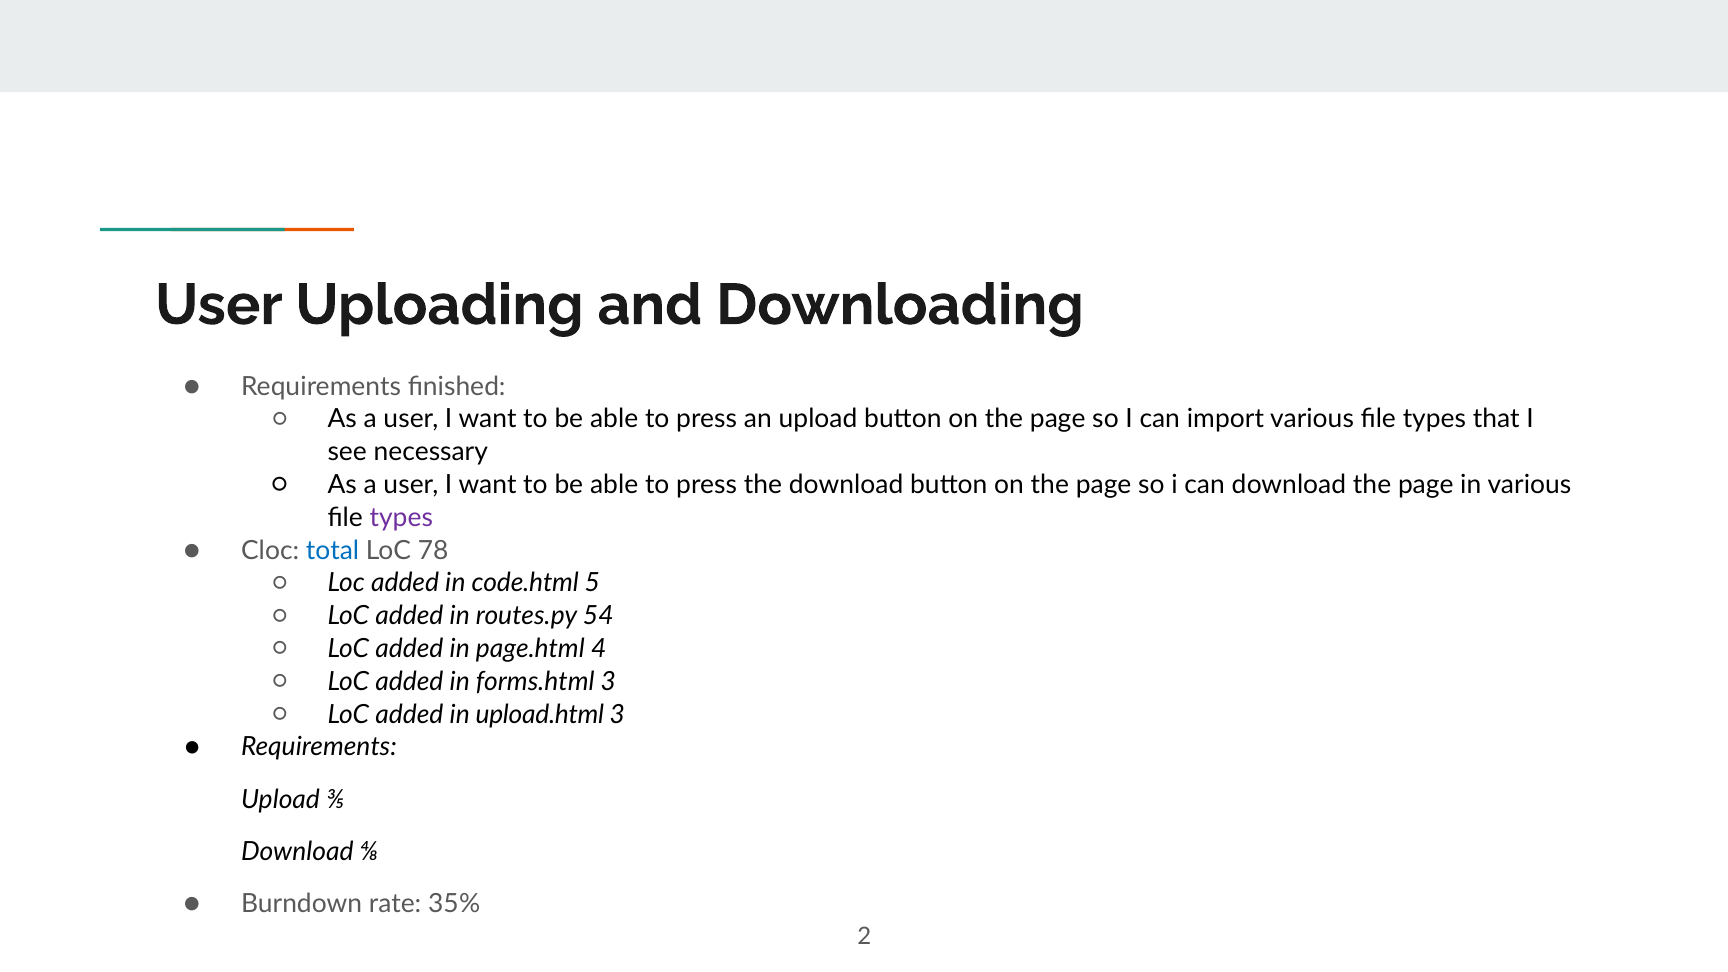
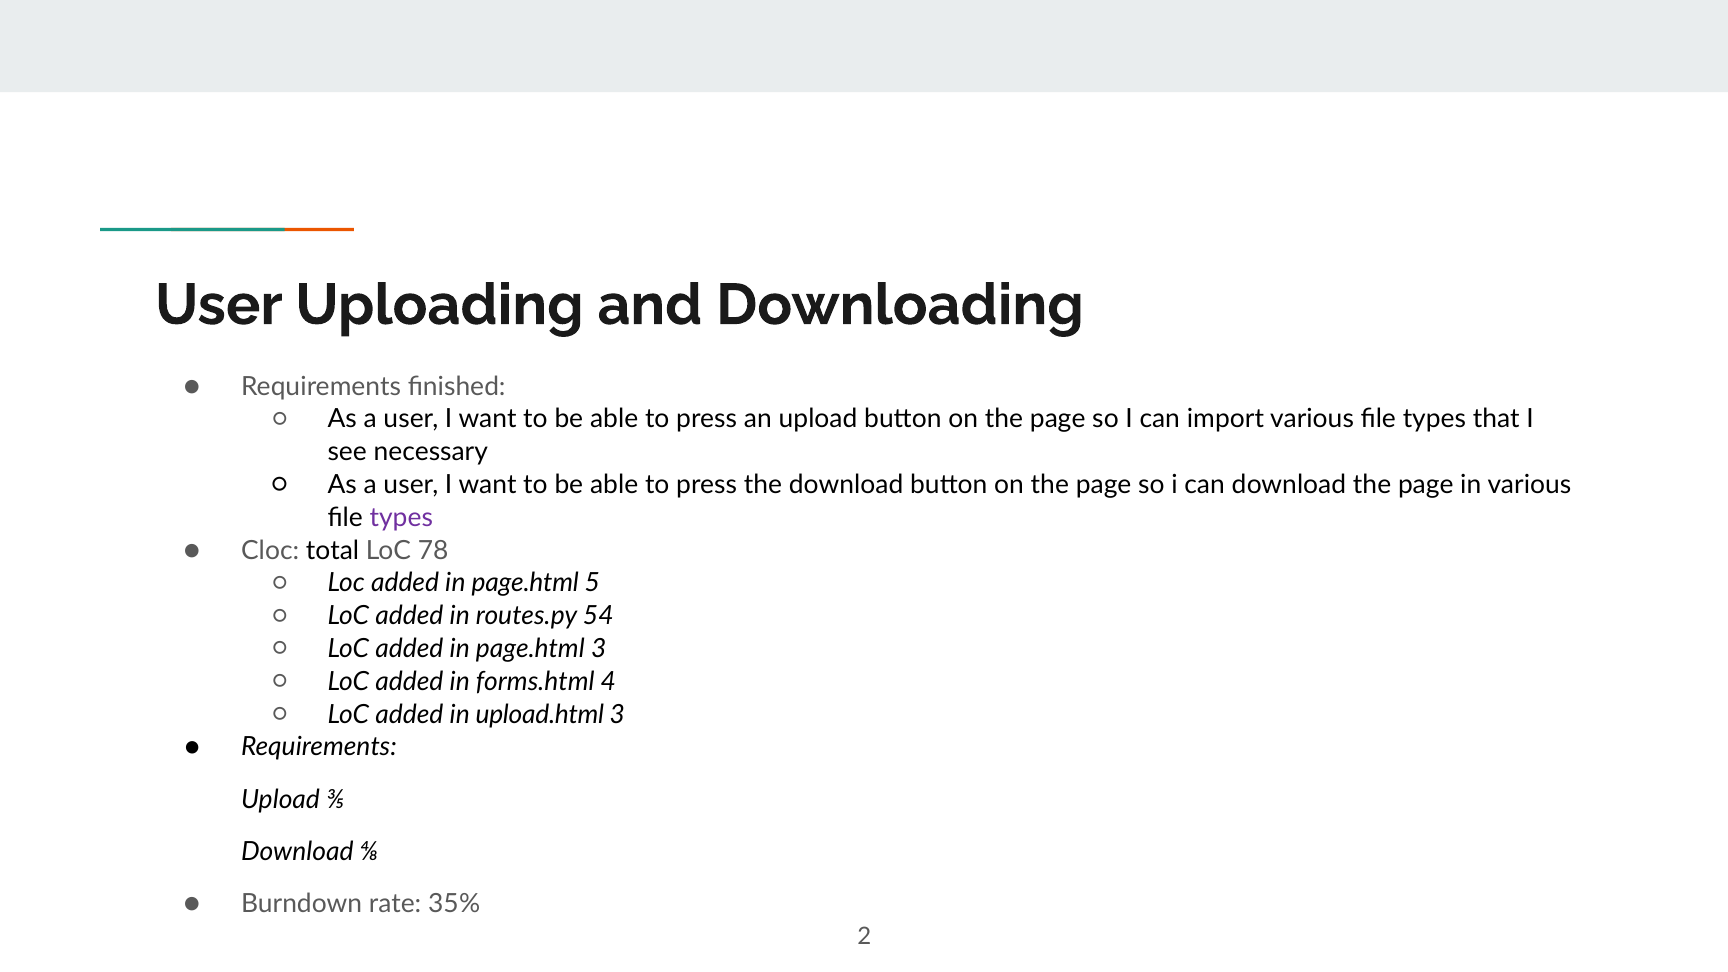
total colour: blue -> black (333, 550)
code.html: code.html -> page.html (525, 583)
page.html 4: 4 -> 3 (599, 649)
forms.html 3: 3 -> 4 (608, 682)
